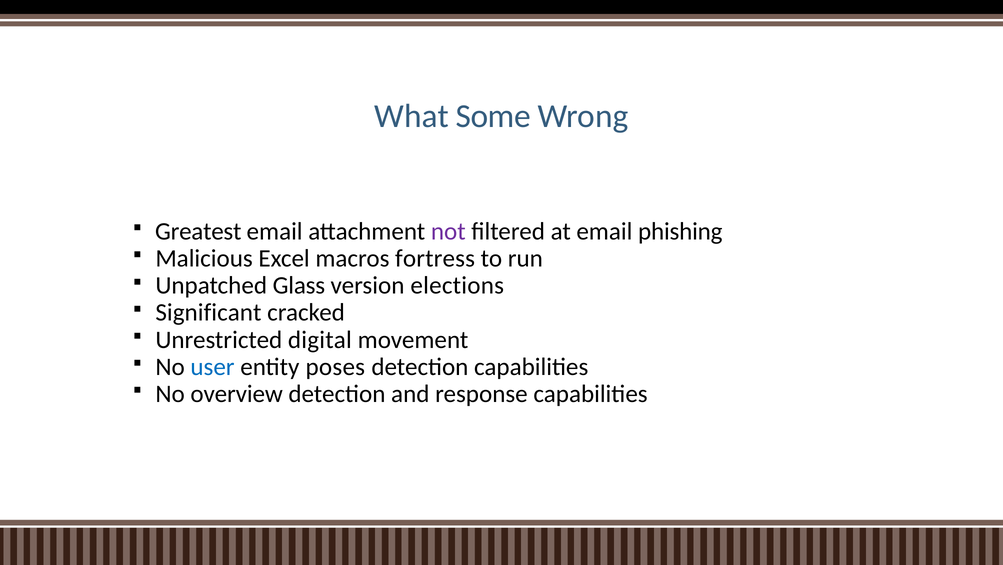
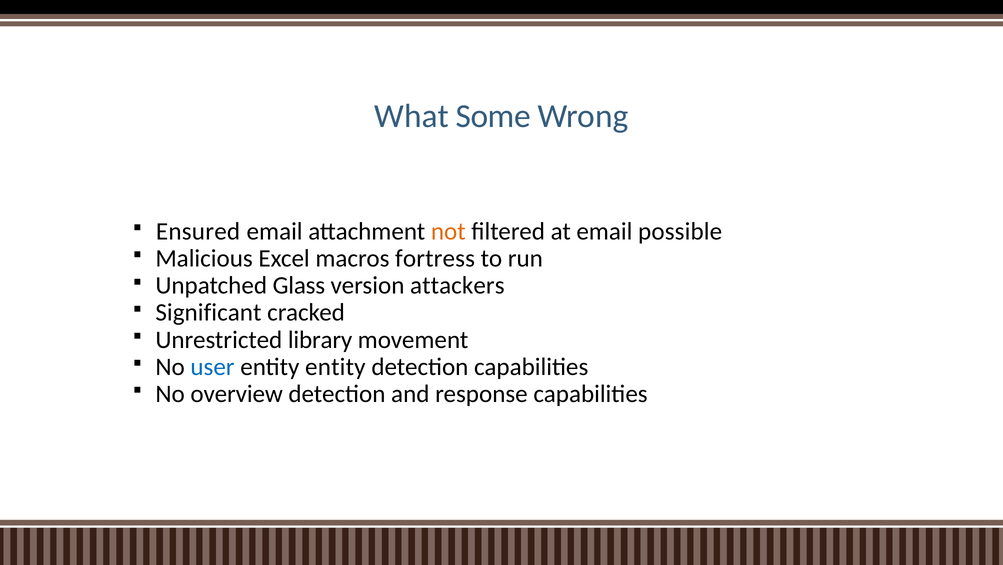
Greatest: Greatest -> Ensured (198, 231)
not colour: purple -> orange (448, 231)
phishing: phishing -> possible (680, 231)
elections: elections -> attackers (457, 285)
digital: digital -> library (320, 339)
entity poses: poses -> entity (335, 366)
